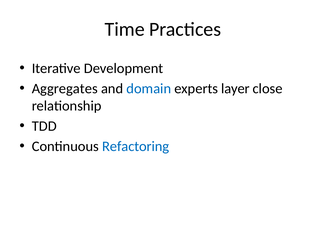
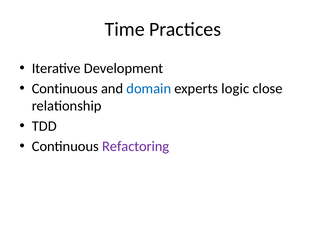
Aggregates: Aggregates -> Continuous (65, 89)
layer: layer -> logic (235, 89)
Refactoring colour: blue -> purple (136, 147)
